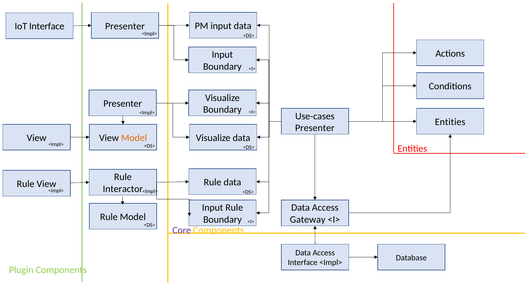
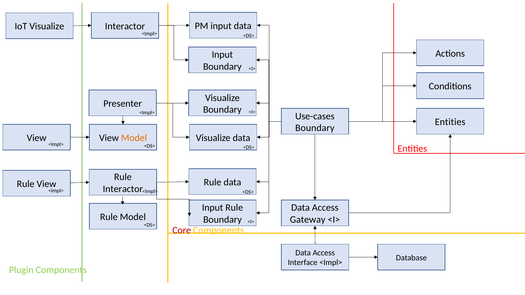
Presenter: Presenter -> Interactor (125, 26)
IoT Interface: Interface -> Visualize (47, 26)
Presenter: Presenter -> Boundary (315, 128)
Core colour: purple -> red (182, 230)
